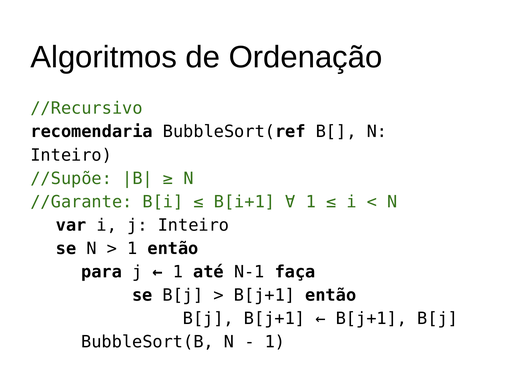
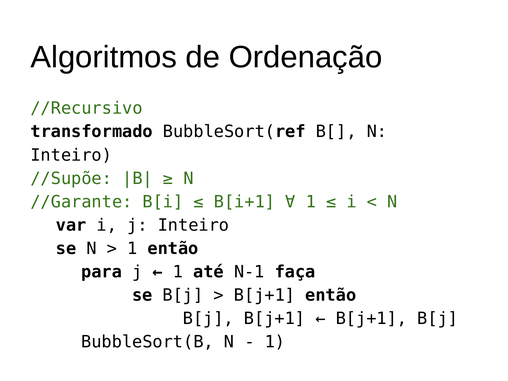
recomendaria: recomendaria -> transformado (92, 132)
